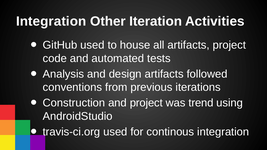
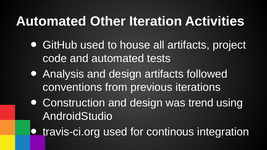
Integration: Integration -> Automated (51, 21)
Construction and project: project -> design (146, 103)
